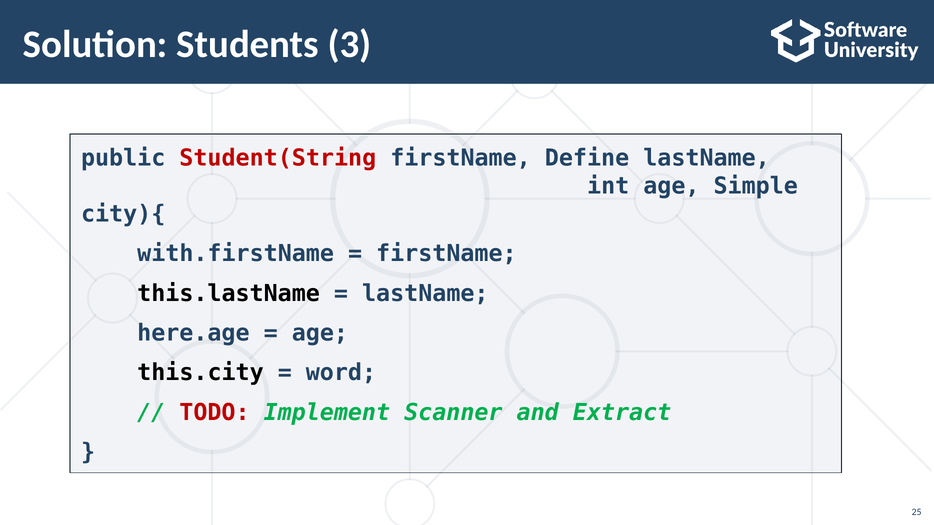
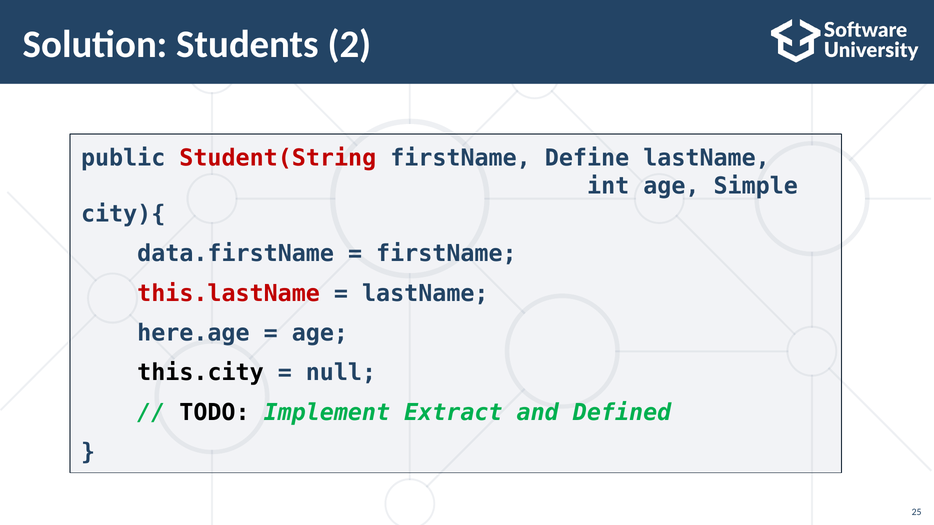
3: 3 -> 2 (350, 44)
with.firstName: with.firstName -> data.firstName (236, 254)
this.lastName colour: black -> red (229, 294)
word: word -> null (341, 373)
TODO colour: red -> black (214, 413)
Scanner: Scanner -> Extract (453, 413)
Extract: Extract -> Defined (622, 413)
